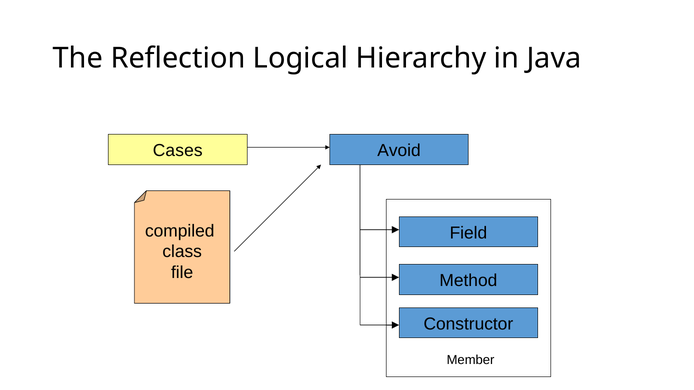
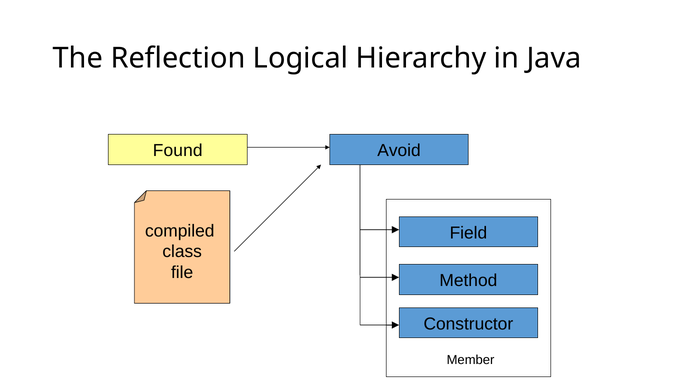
Cases: Cases -> Found (178, 151)
